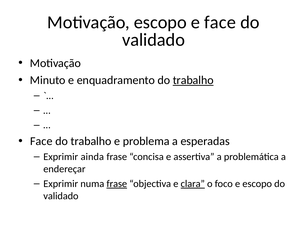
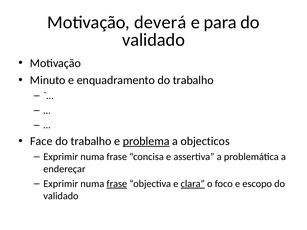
Motivação escopo: escopo -> deverá (160, 22)
e face: face -> para (220, 22)
trabalho underline: present -> none (193, 80)
problema underline: none -> present (146, 141)
esperadas: esperadas -> objecticos (205, 141)
ainda: ainda -> numa (92, 157)
